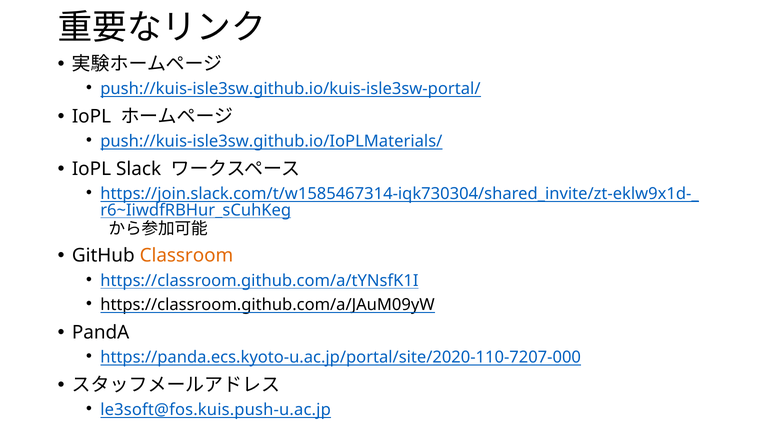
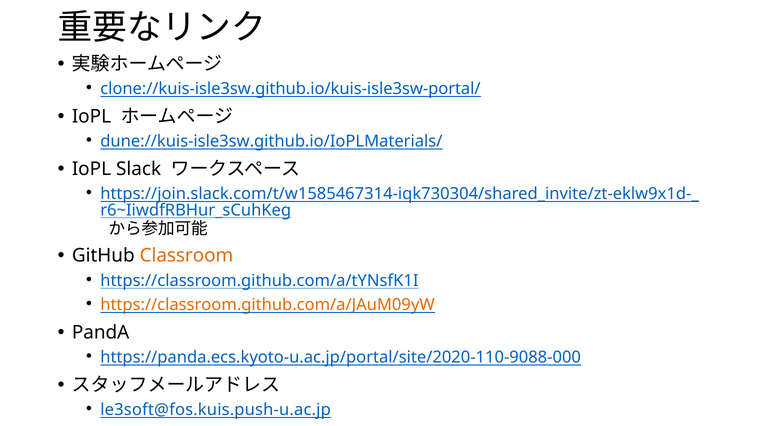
push://kuis-isle3sw.github.io/kuis-isle3sw-portal/: push://kuis-isle3sw.github.io/kuis-isle3sw-portal/ -> clone://kuis-isle3sw.github.io/kuis-isle3sw-portal/ (290, 89)
push://kuis-isle3sw.github.io/IoPLMaterials/: push://kuis-isle3sw.github.io/IoPLMaterials/ -> dune://kuis-isle3sw.github.io/IoPLMaterials/ (271, 141)
https://classroom.github.com/a/JAuM09yW colour: black -> orange (268, 305)
https://panda.ecs.kyoto-u.ac.jp/portal/site/2020-110-7207-000: https://panda.ecs.kyoto-u.ac.jp/portal/site/2020-110-7207-000 -> https://panda.ecs.kyoto-u.ac.jp/portal/site/2020-110-9088-000 (341, 357)
